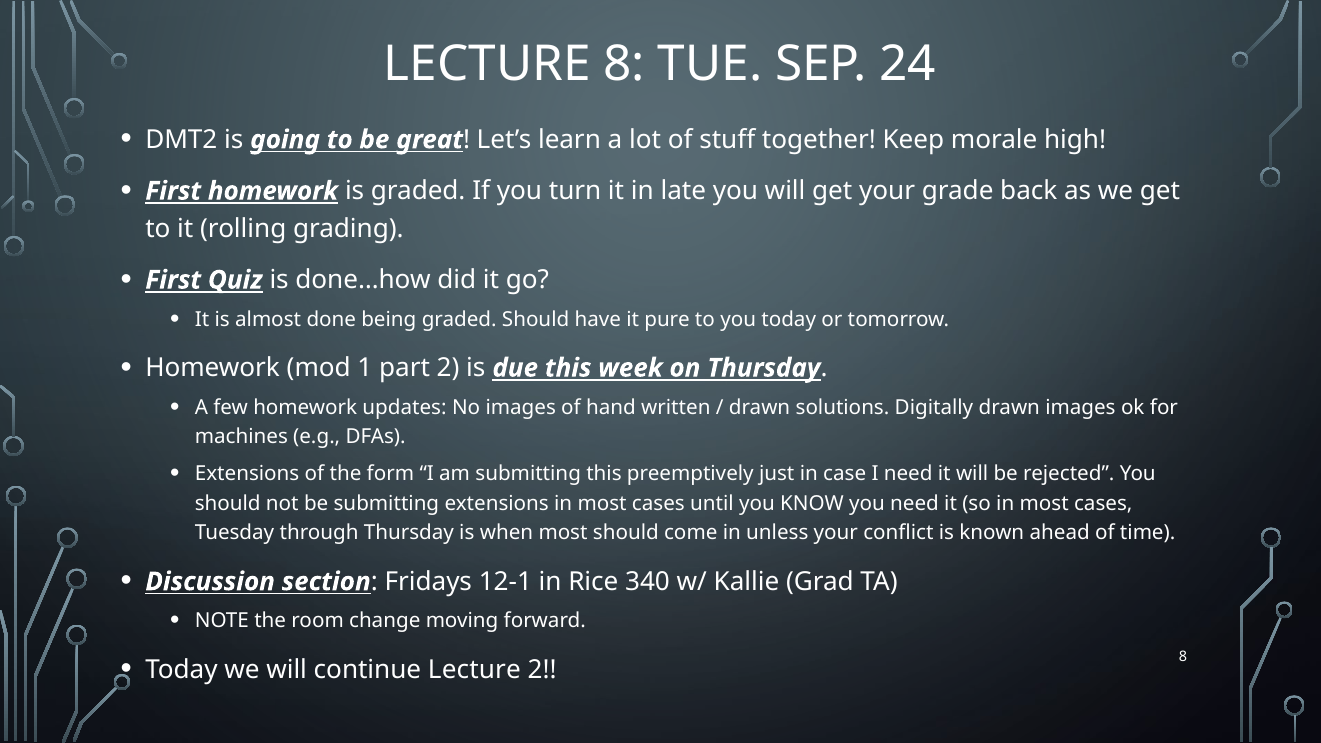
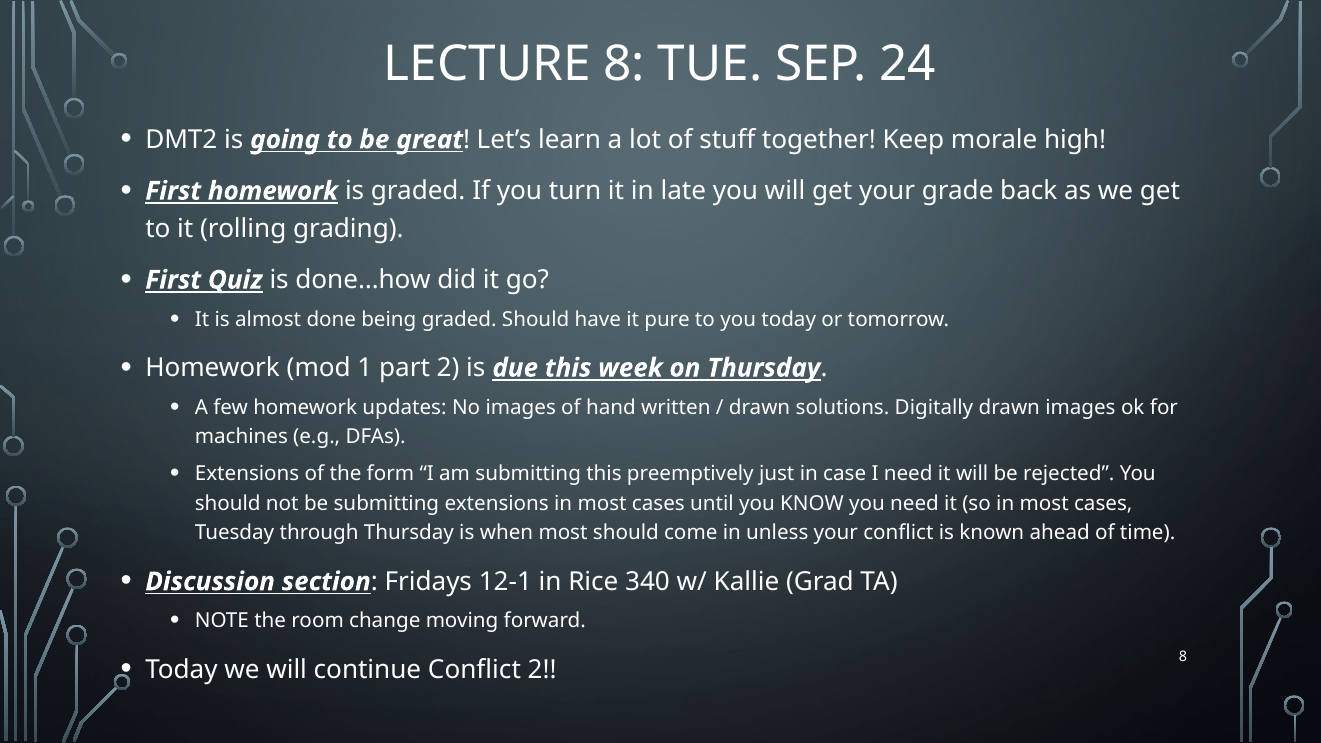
continue Lecture: Lecture -> Conflict (474, 670)
